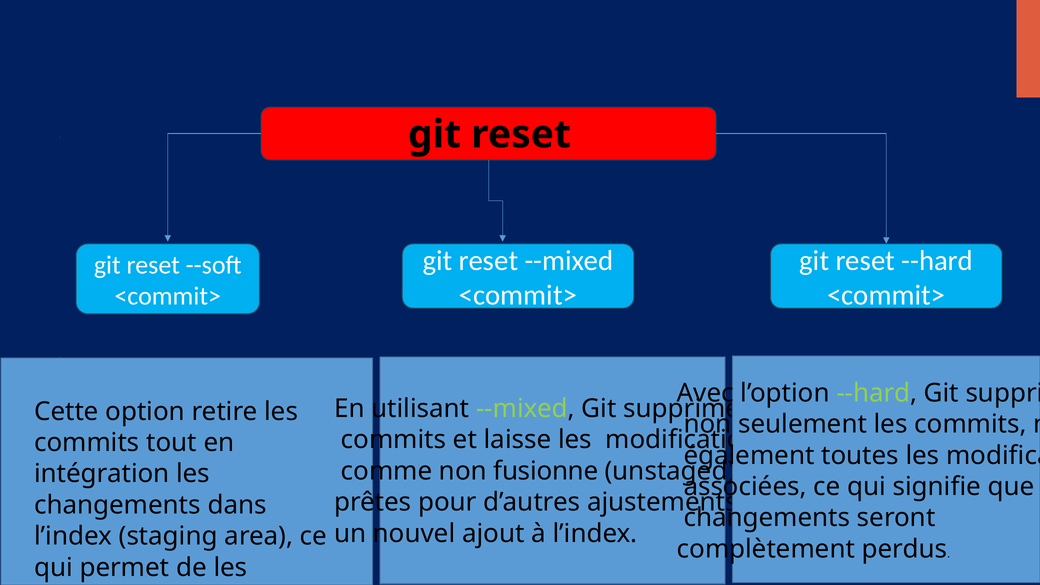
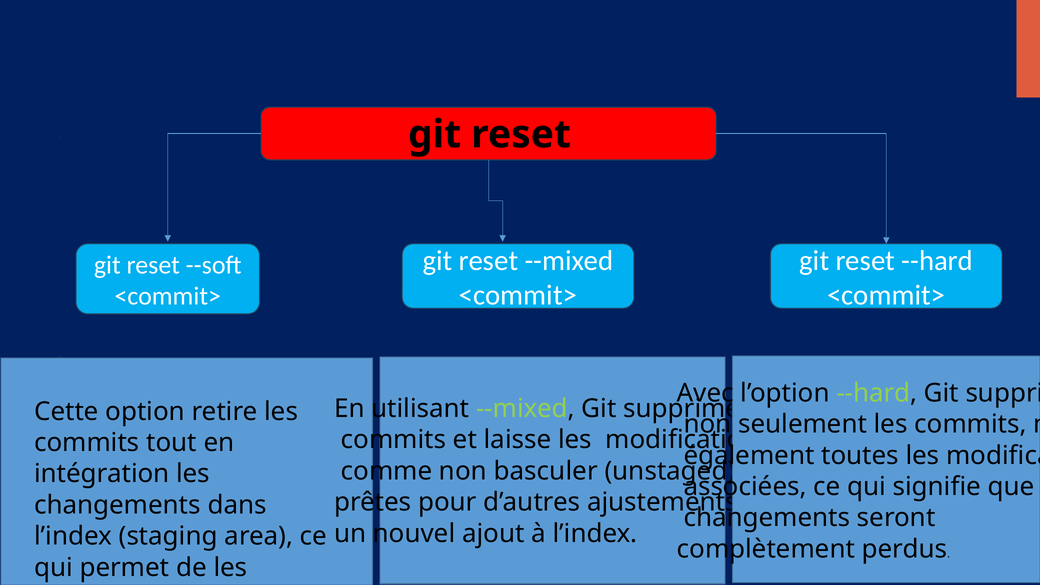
fusionne: fusionne -> basculer (546, 471)
